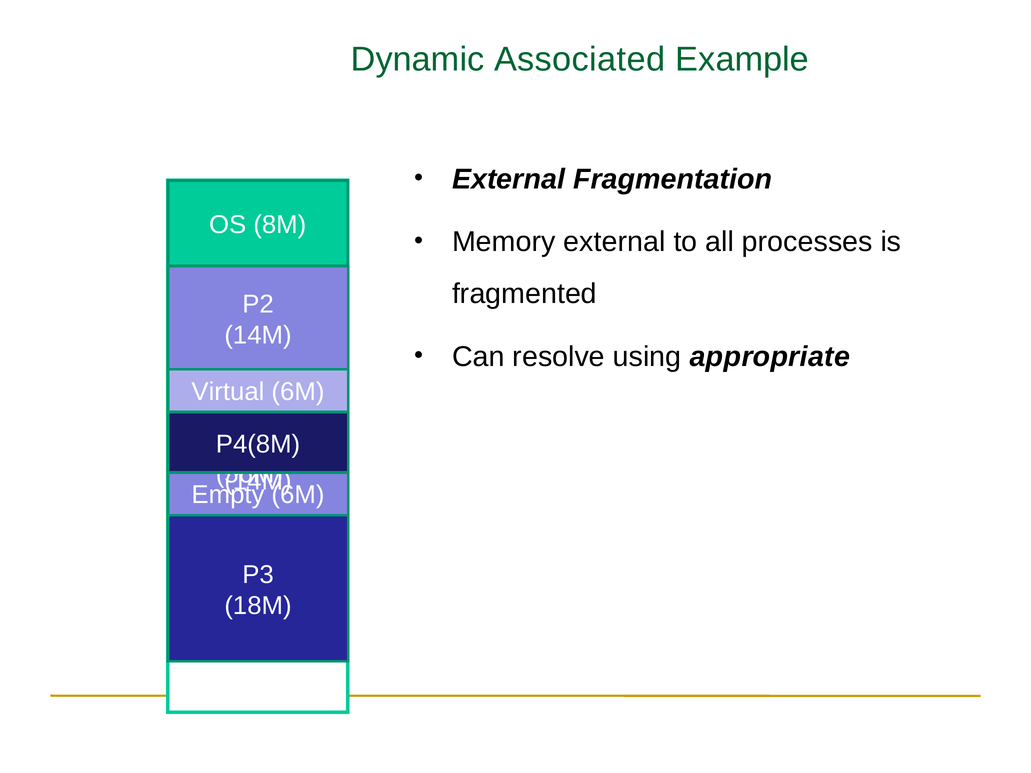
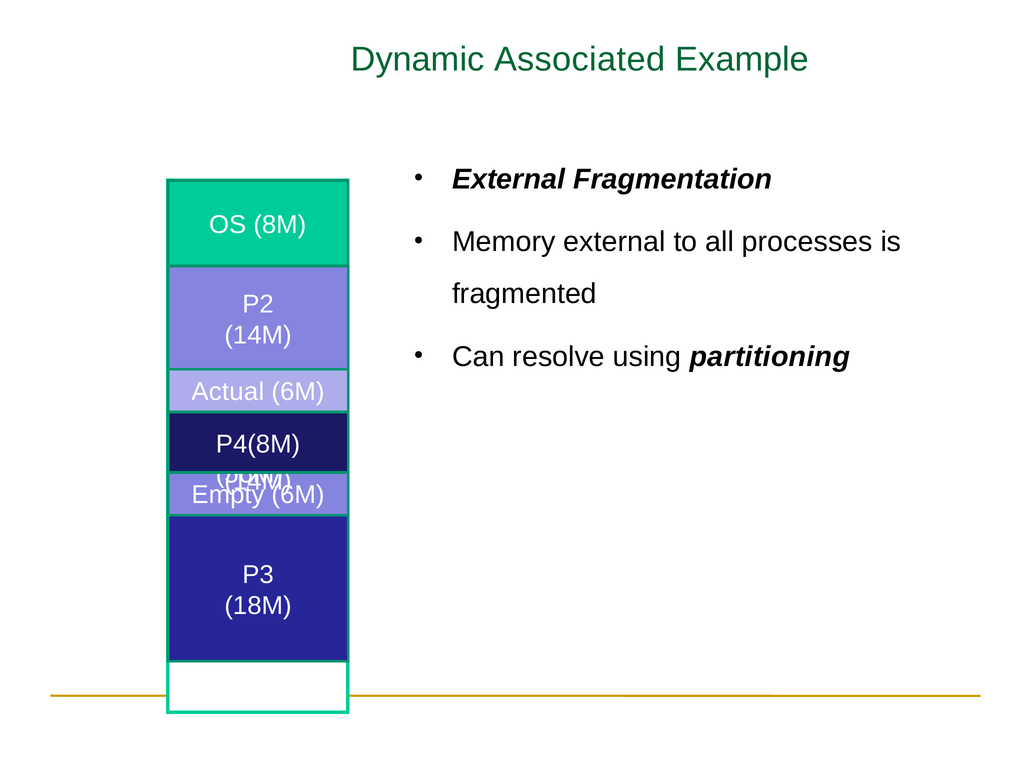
appropriate: appropriate -> partitioning (770, 357)
Virtual: Virtual -> Actual (228, 392)
